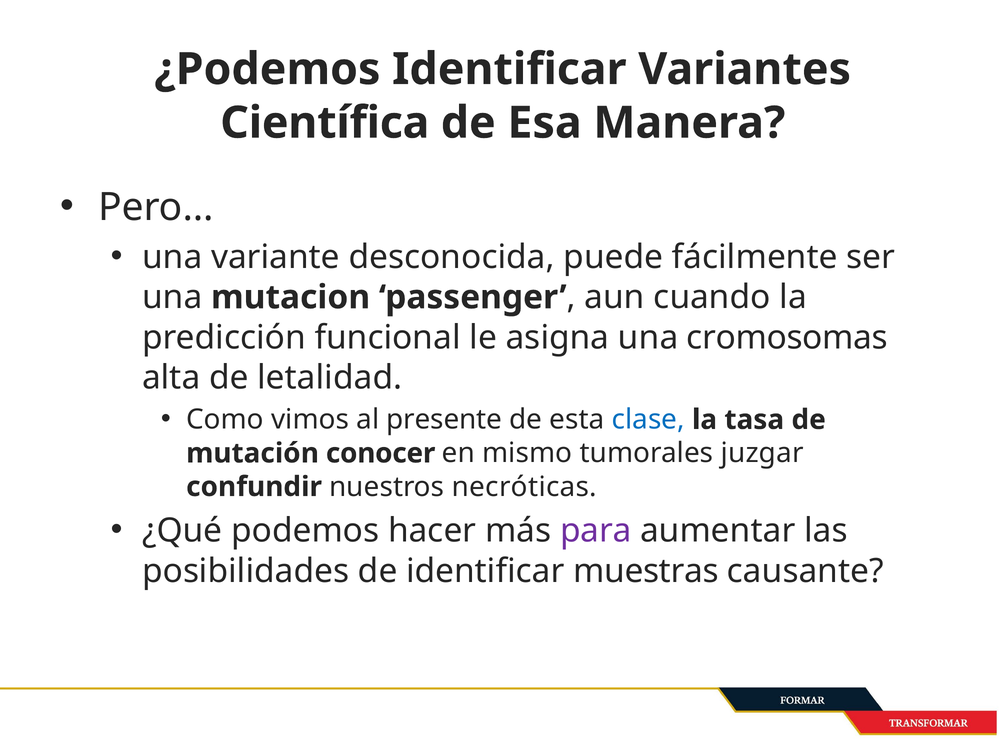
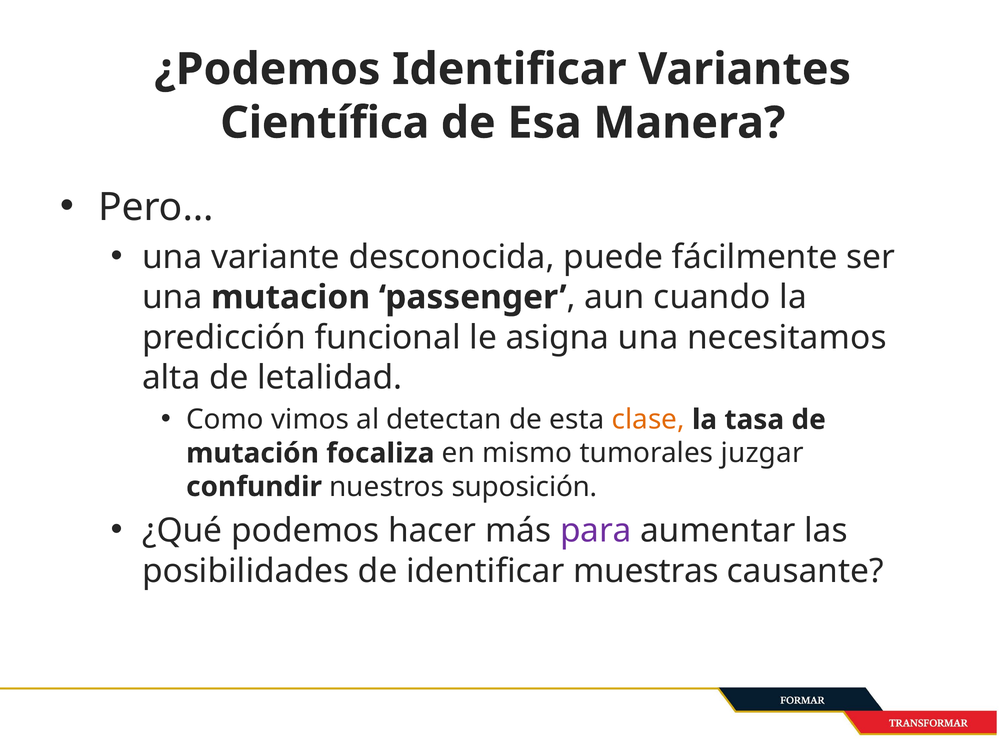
cromosomas: cromosomas -> necesitamos (787, 338)
presente: presente -> detectan (444, 420)
clase colour: blue -> orange (648, 420)
conocer: conocer -> focaliza (380, 454)
necróticas: necróticas -> suposición (525, 487)
